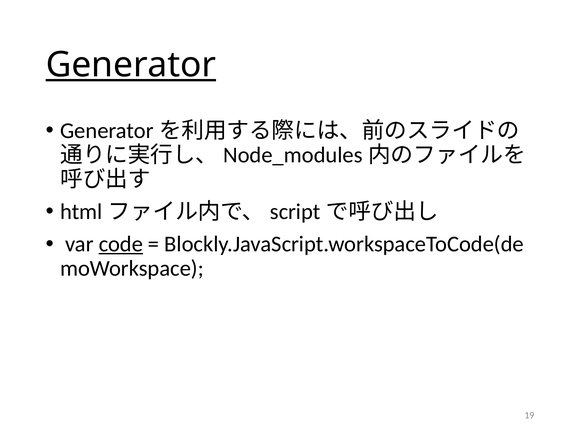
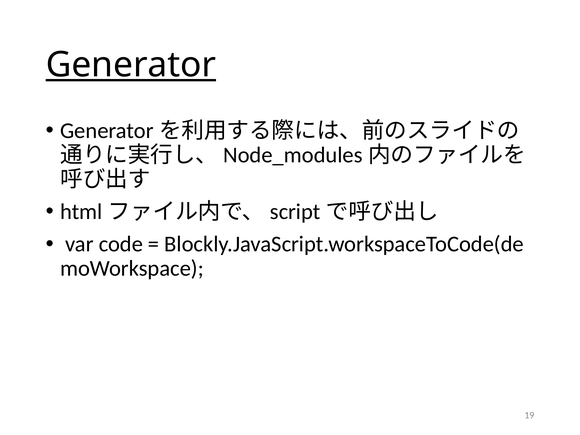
code underline: present -> none (121, 244)
